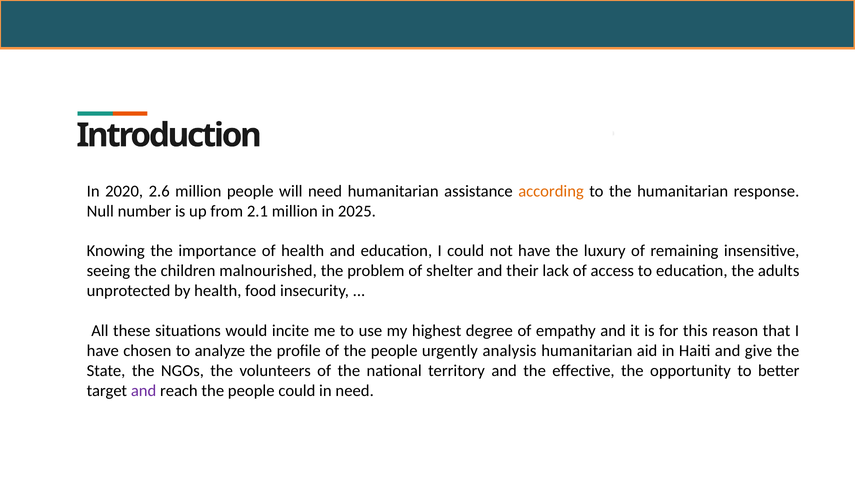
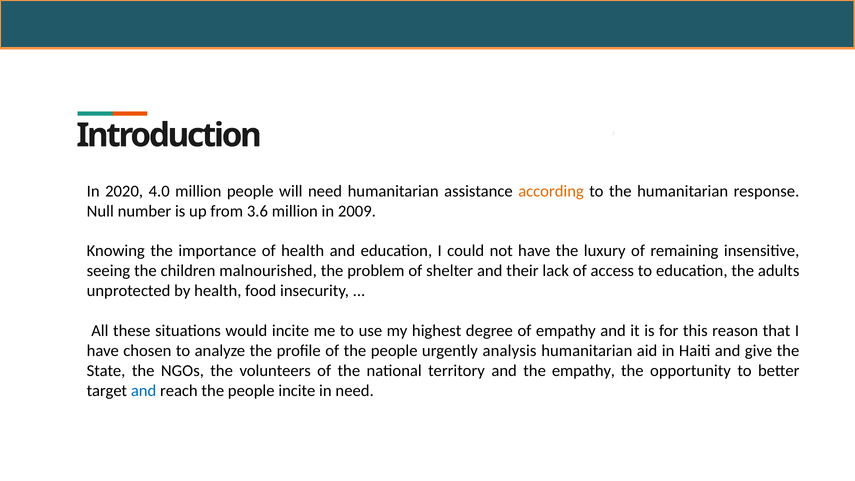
2.6: 2.6 -> 4.0 (159, 191)
2.1: 2.1 -> 3.6 (257, 211)
2025: 2025 -> 2009 (357, 211)
the effective: effective -> empathy (583, 371)
and colour: purple -> blue (144, 391)
people could: could -> incite (297, 391)
